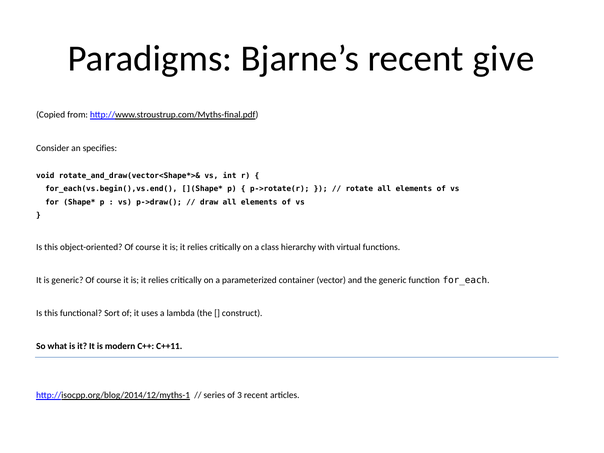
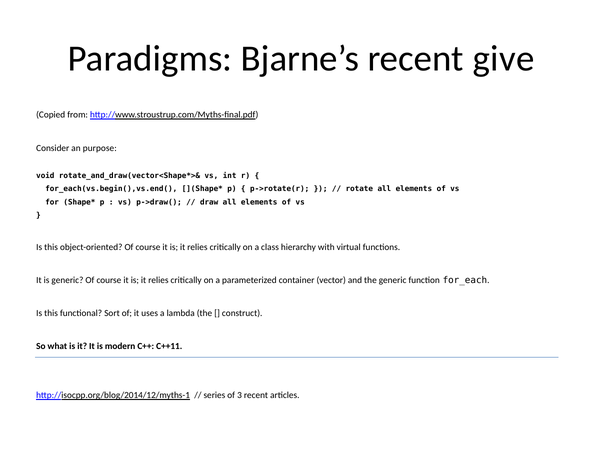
specifies: specifies -> purpose (100, 148)
